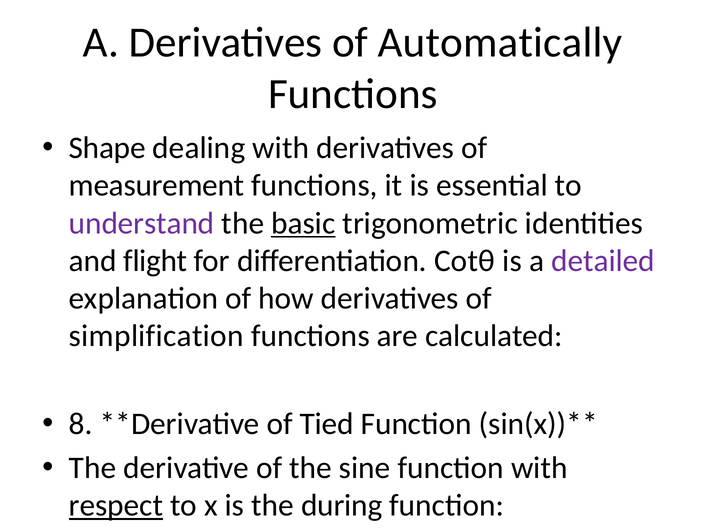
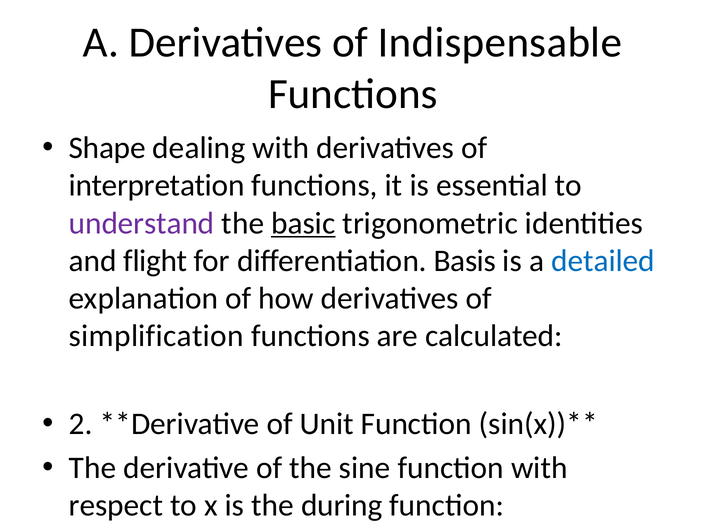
Automatically: Automatically -> Indispensable (500, 42)
measurement: measurement -> interpretation (157, 186)
Cotθ: Cotθ -> Basis (465, 261)
detailed colour: purple -> blue (603, 261)
8: 8 -> 2 (81, 424)
Tied: Tied -> Unit (327, 424)
respect underline: present -> none (116, 506)
